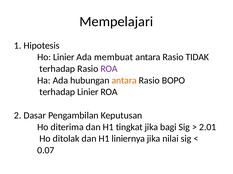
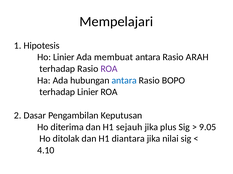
TIDAK: TIDAK -> ARAH (197, 57)
antara colour: orange -> blue (124, 81)
tingkat: tingkat -> sejauh (129, 128)
bagi: bagi -> plus (168, 128)
2.01: 2.01 -> 9.05 (208, 128)
liniernya: liniernya -> diantara (128, 139)
0.07: 0.07 -> 4.10 (46, 151)
